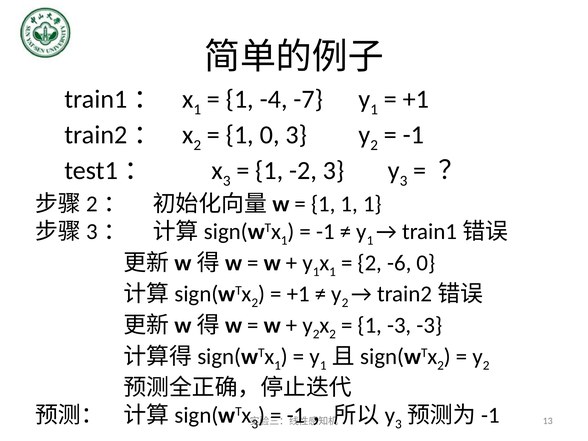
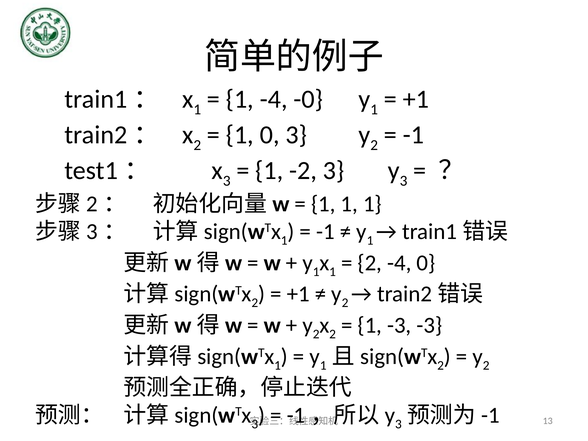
-7: -7 -> -0 (308, 99)
2 -6: -6 -> -4 (399, 263)
